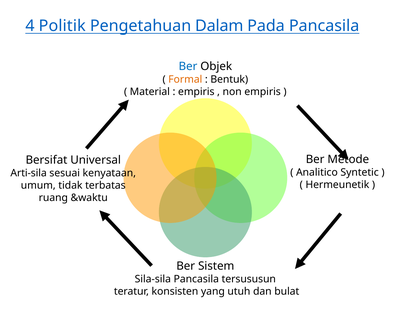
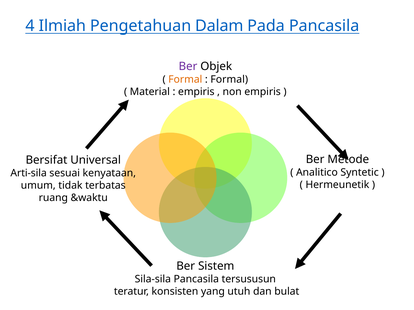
Politik: Politik -> Ilmiah (62, 26)
Ber colour: blue -> purple (188, 66)
Bentuk: Bentuk -> Formal (229, 79)
